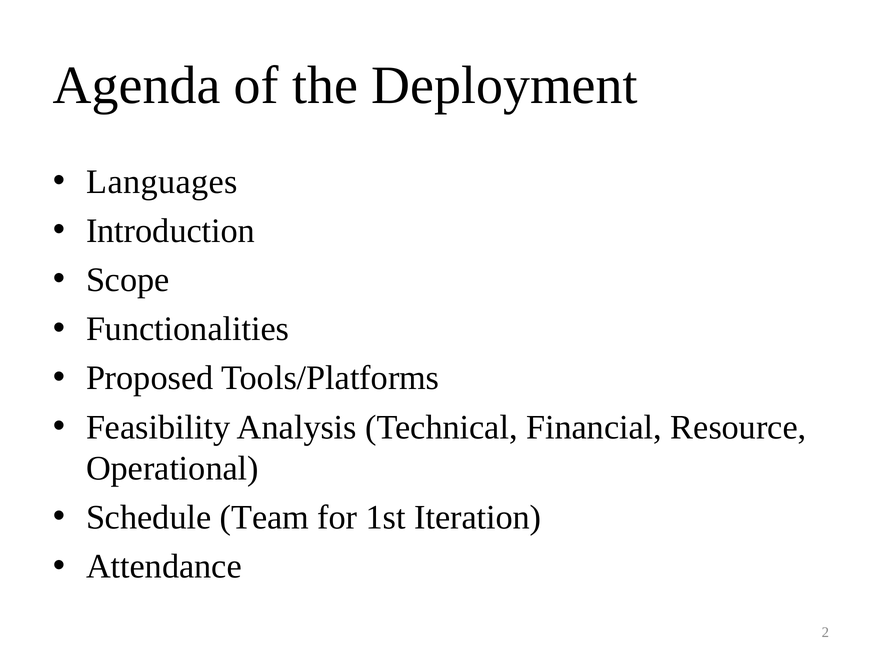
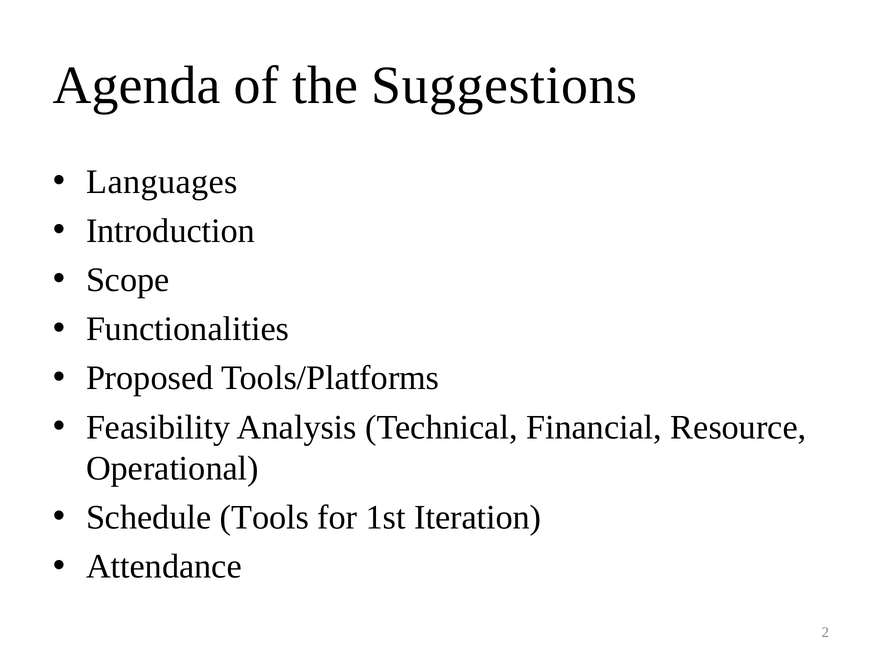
Deployment: Deployment -> Suggestions (504, 85)
Team: Team -> Tools (264, 517)
